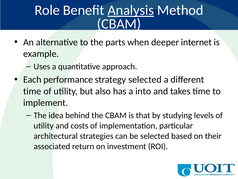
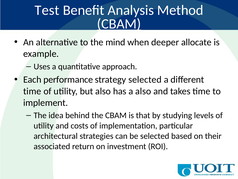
Role: Role -> Test (47, 10)
Analysis underline: present -> none (131, 10)
parts: parts -> mind (115, 42)
internet: internet -> allocate (196, 42)
a into: into -> also (143, 91)
